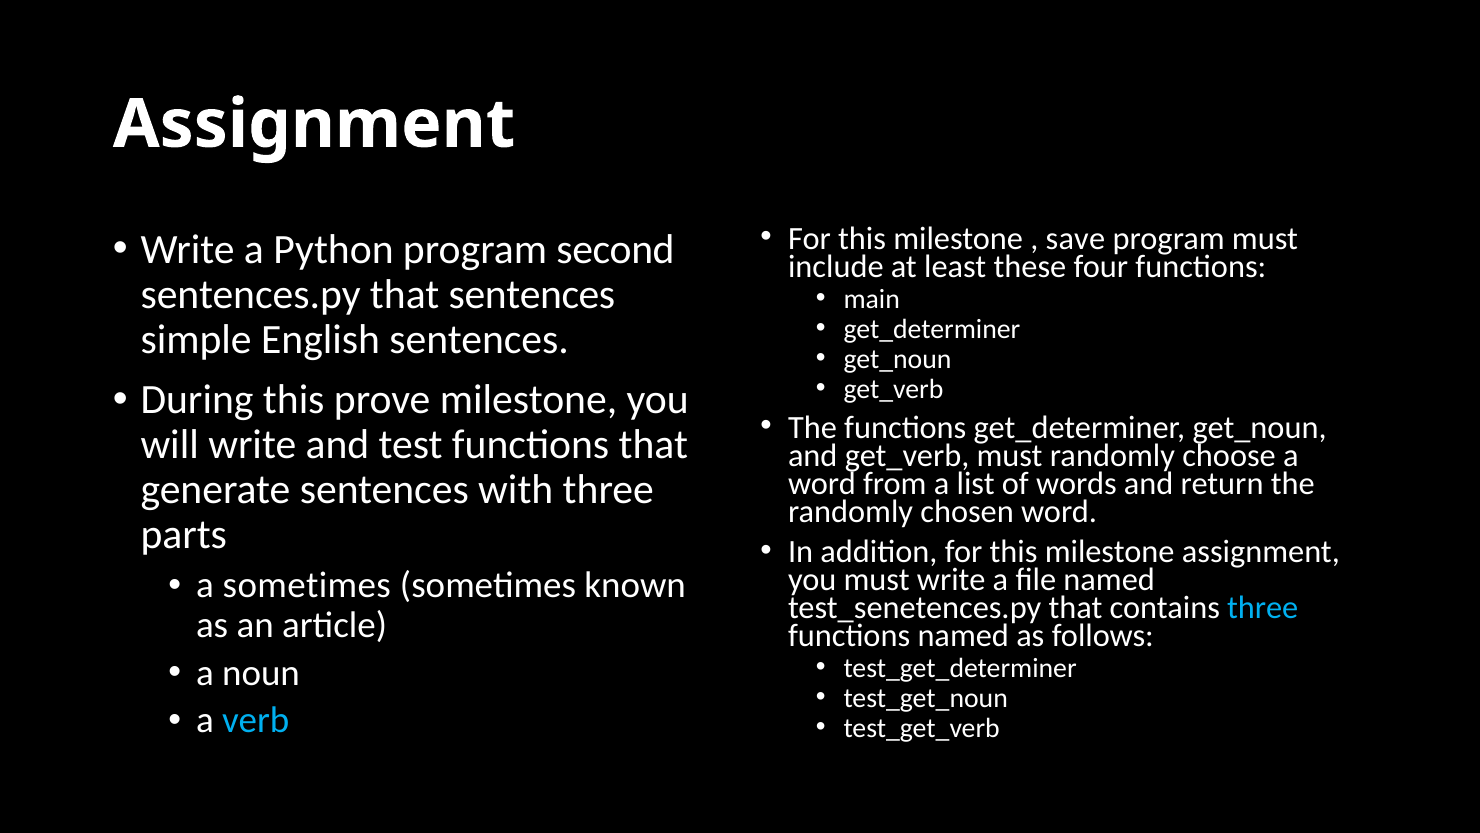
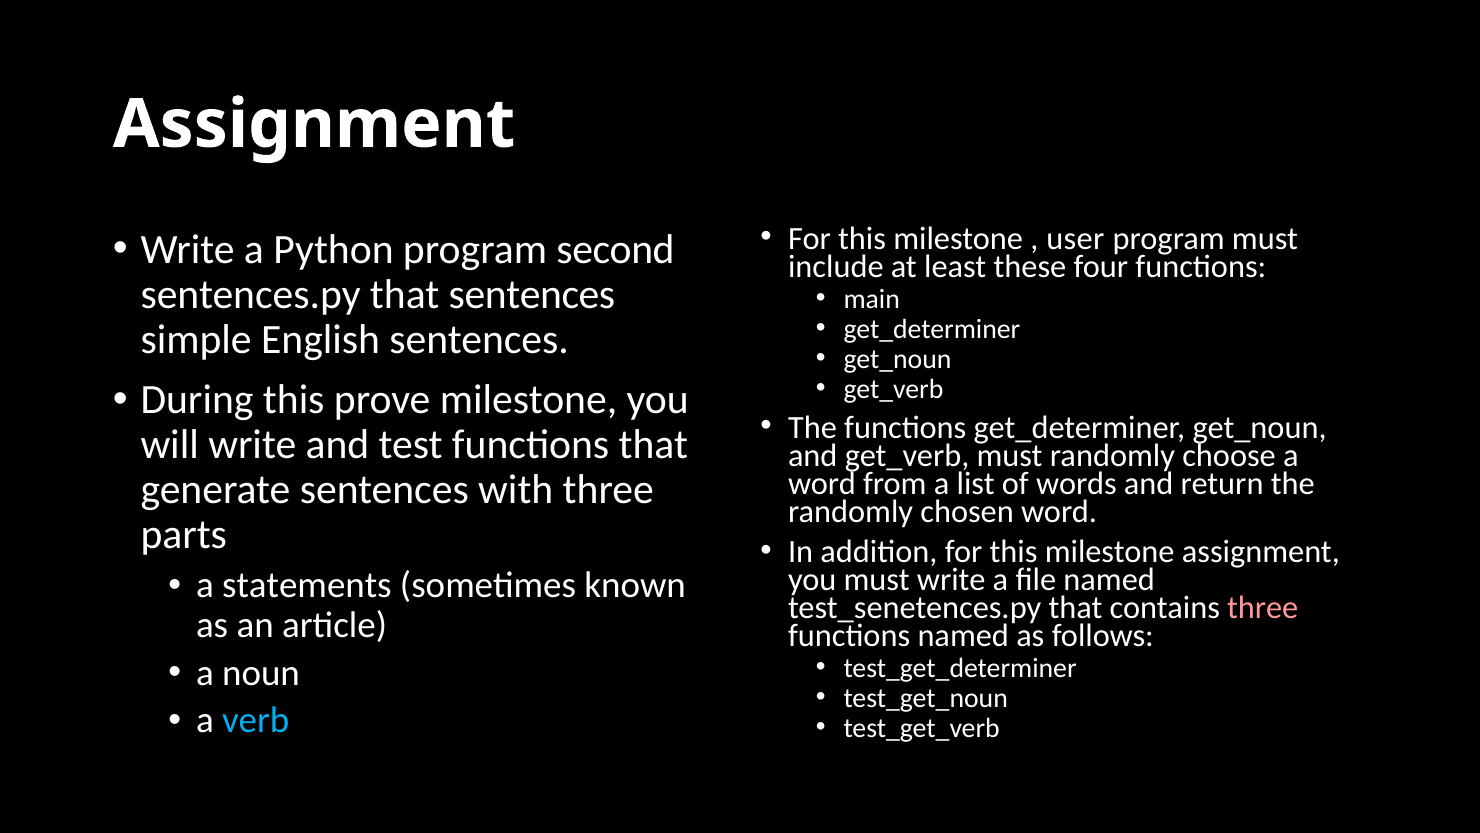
save: save -> user (1075, 239)
a sometimes: sometimes -> statements (307, 585)
three colour: light blue -> pink (1263, 608)
